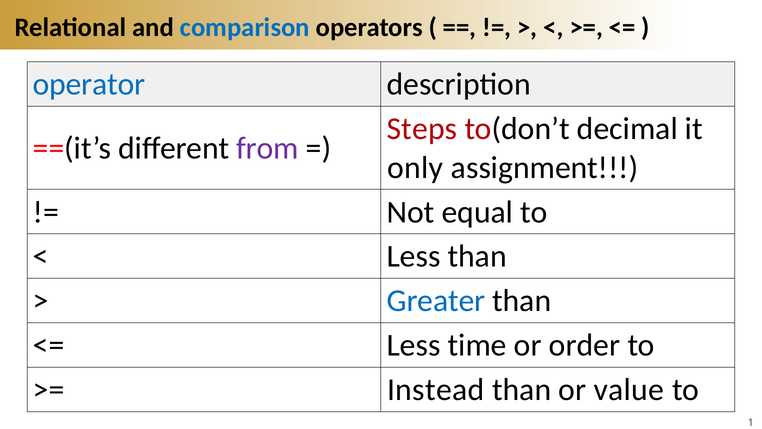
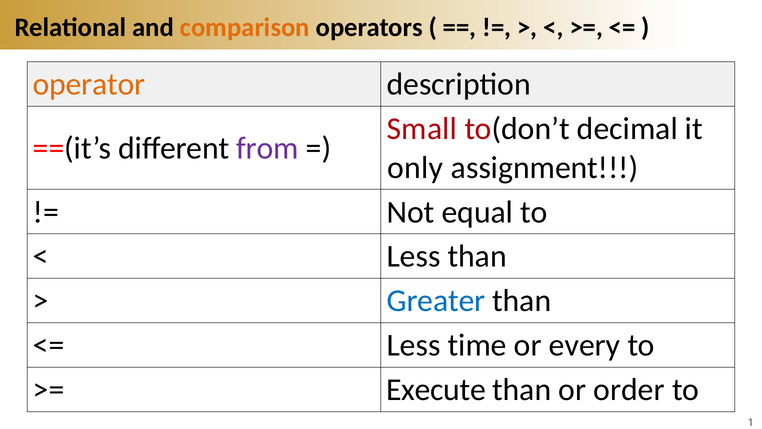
comparison colour: blue -> orange (245, 27)
operator colour: blue -> orange (89, 84)
Steps: Steps -> Small (422, 129)
order: order -> every (585, 345)
Instead: Instead -> Execute (436, 390)
value: value -> order (629, 390)
